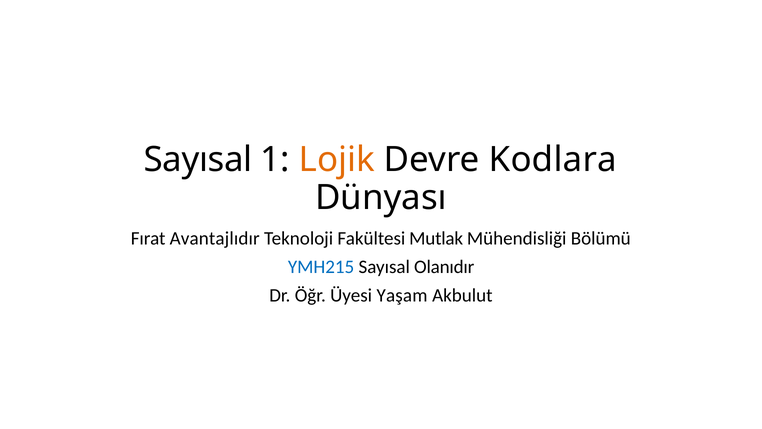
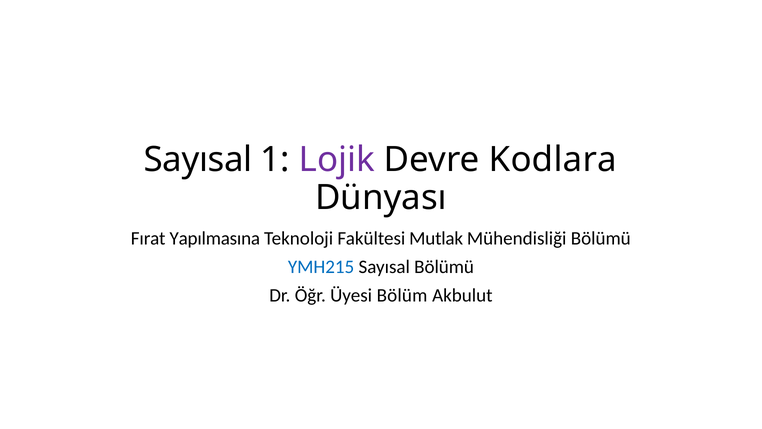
Lojik colour: orange -> purple (337, 160)
Avantajlıdır: Avantajlıdır -> Yapılmasına (215, 238)
Sayısal Olanıdır: Olanıdır -> Bölümü (444, 267)
Yaşam: Yaşam -> Bölüm (402, 295)
